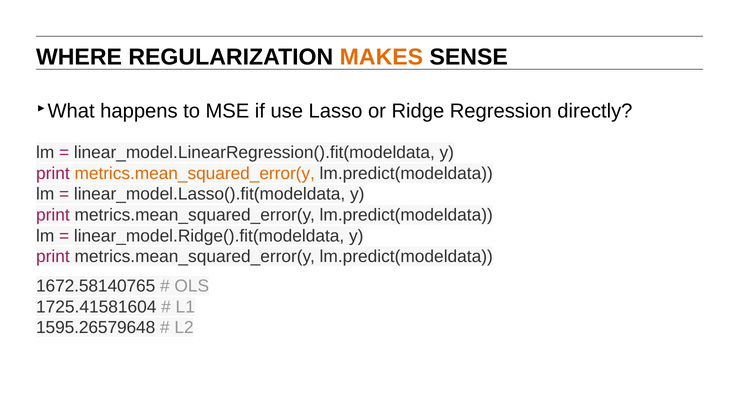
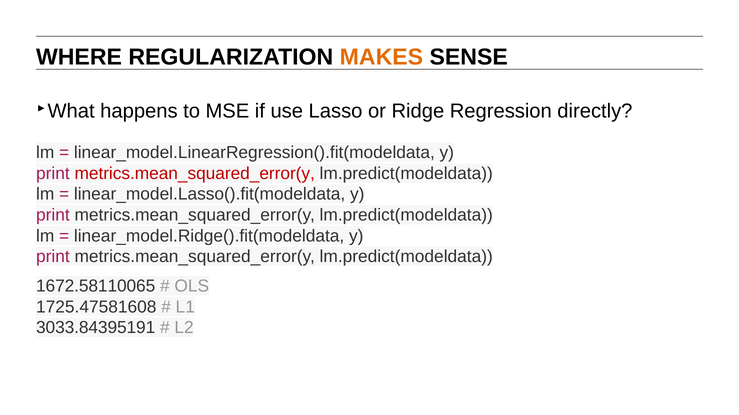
metrics.mean_squared_error(y colour: orange -> red (195, 173)
1672.58140765: 1672.58140765 -> 1672.58110065 (96, 286)
1725.41581604: 1725.41581604 -> 1725.47581608 (96, 307)
1595.26579648: 1595.26579648 -> 3033.84395191 (96, 328)
